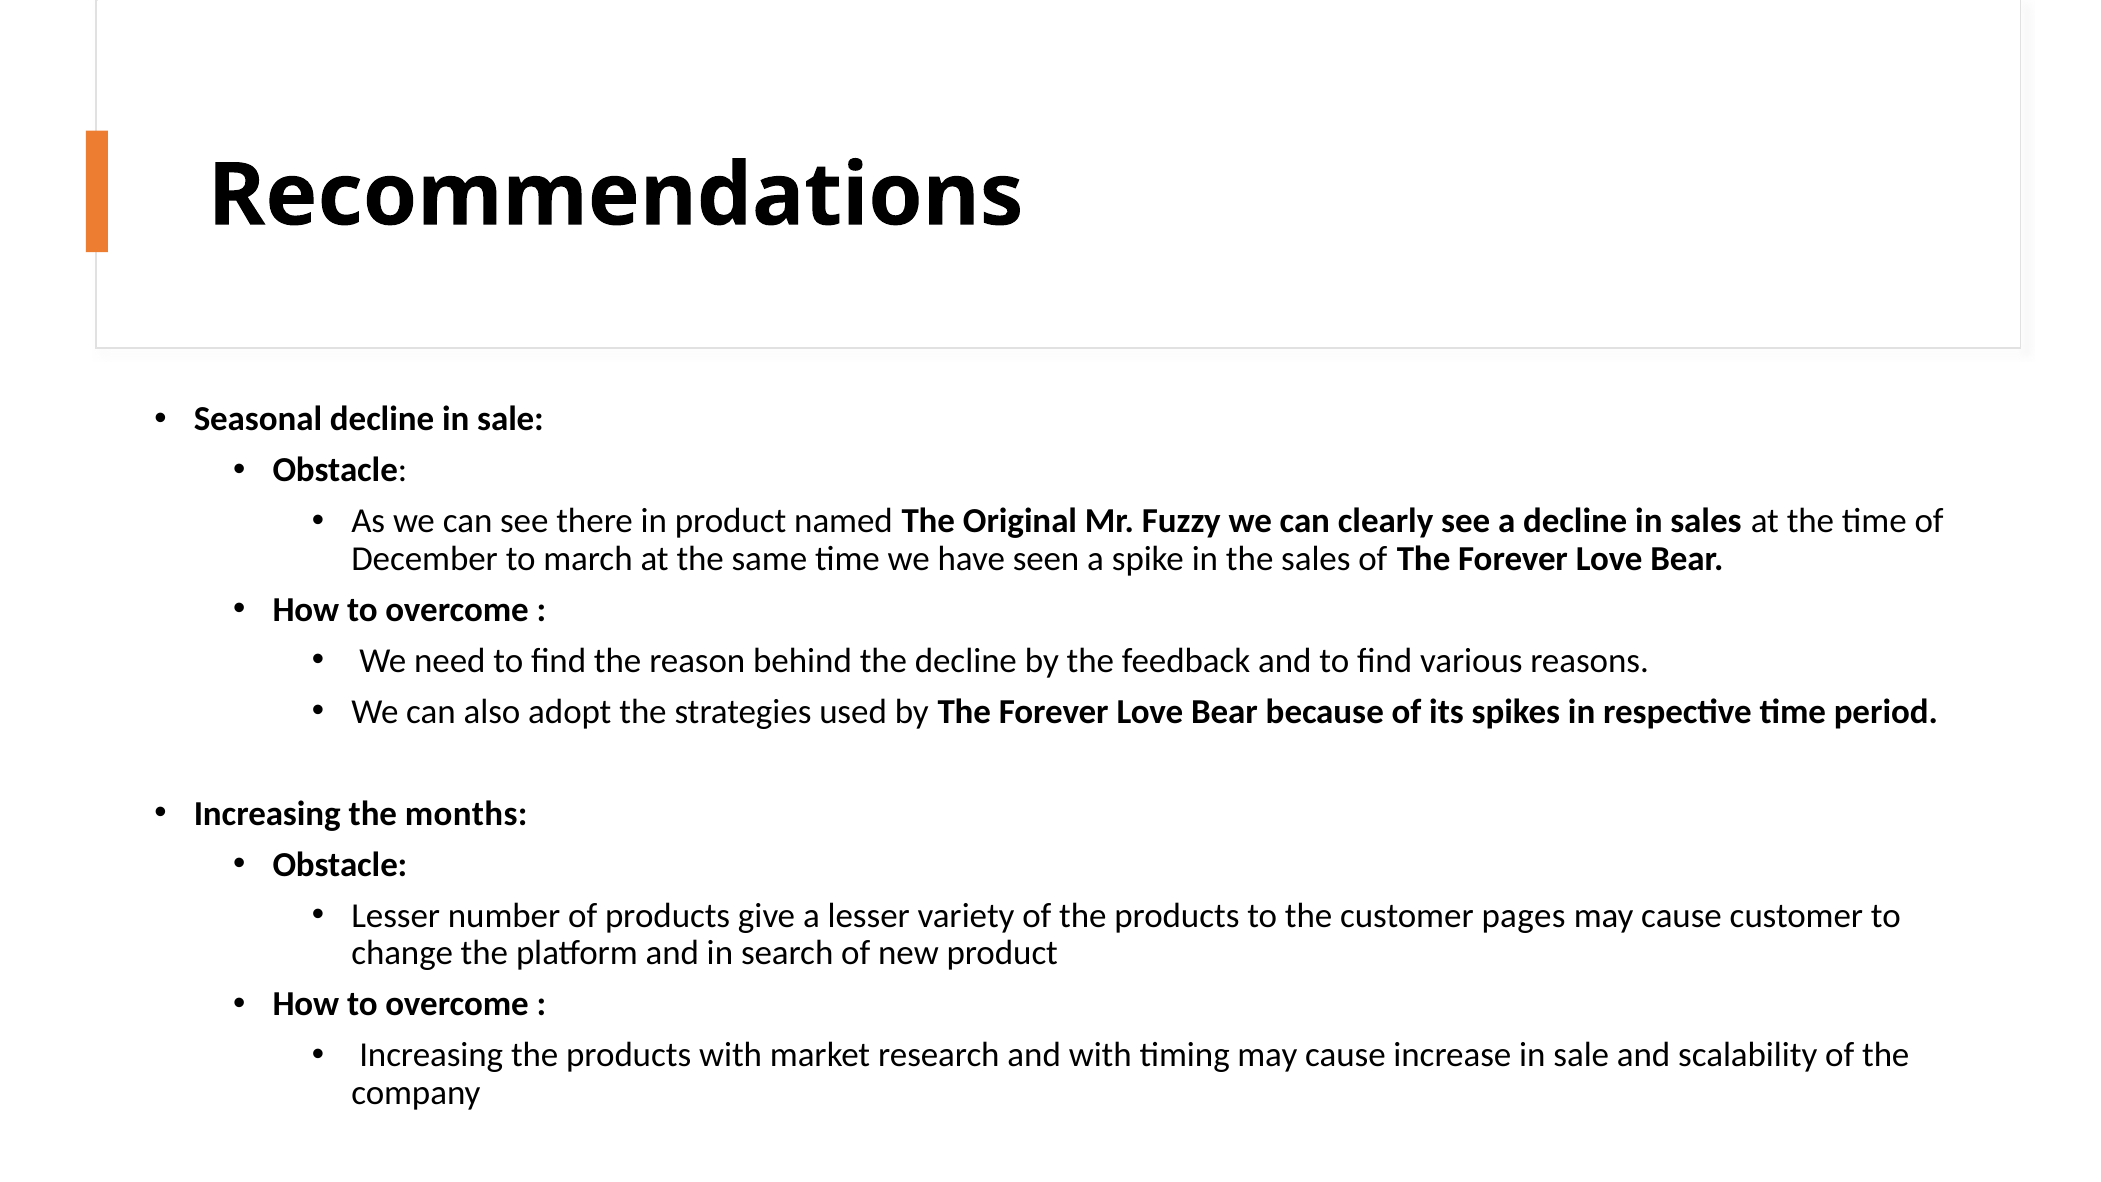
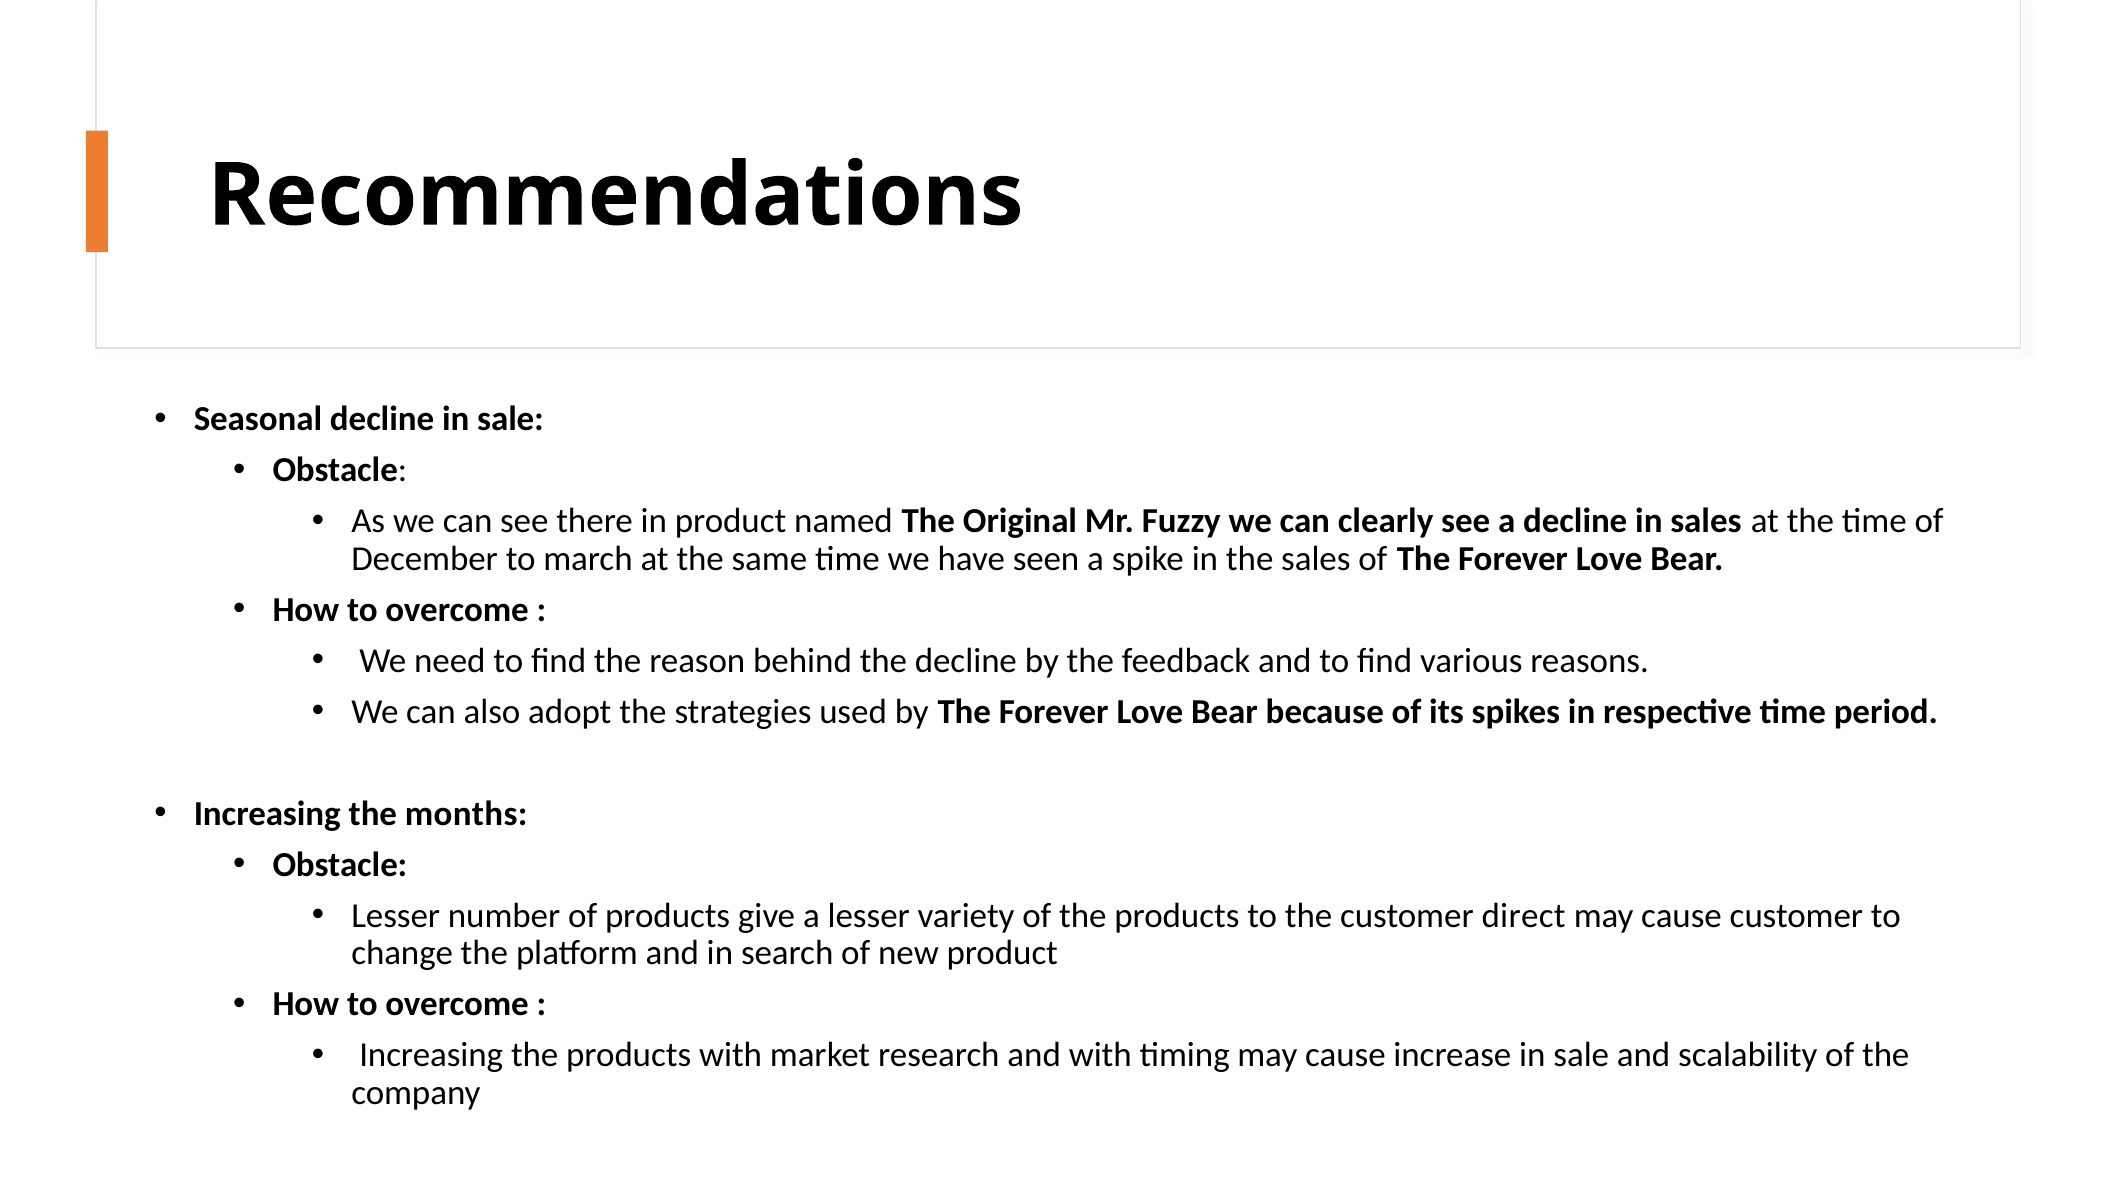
pages: pages -> direct (1524, 915)
